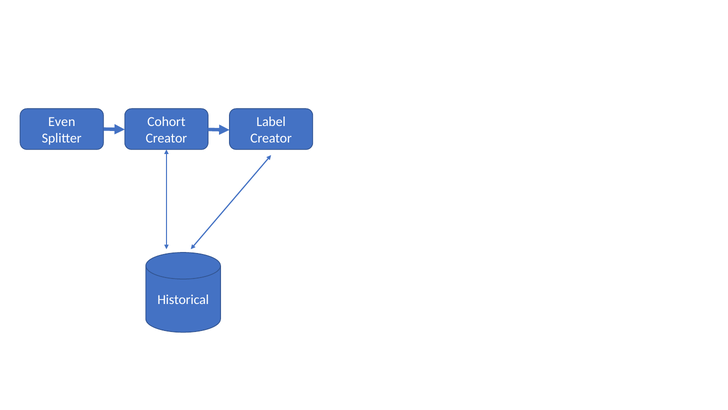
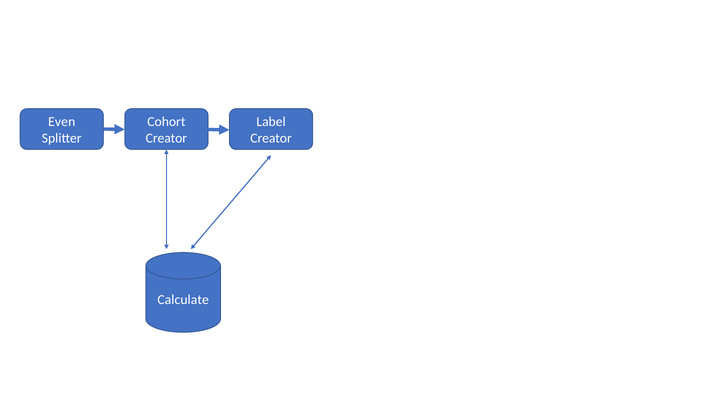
Historical: Historical -> Calculate (183, 300)
